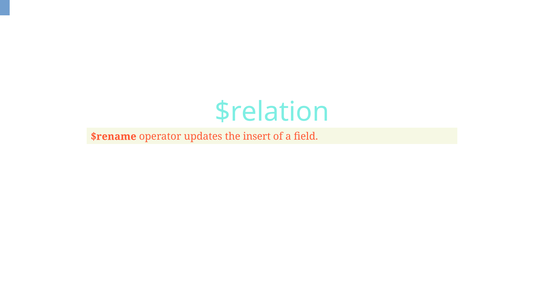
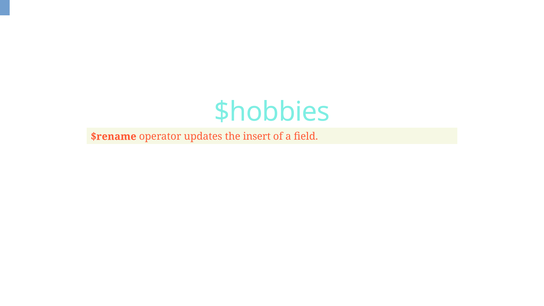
$relation: $relation -> $hobbies (272, 112)
